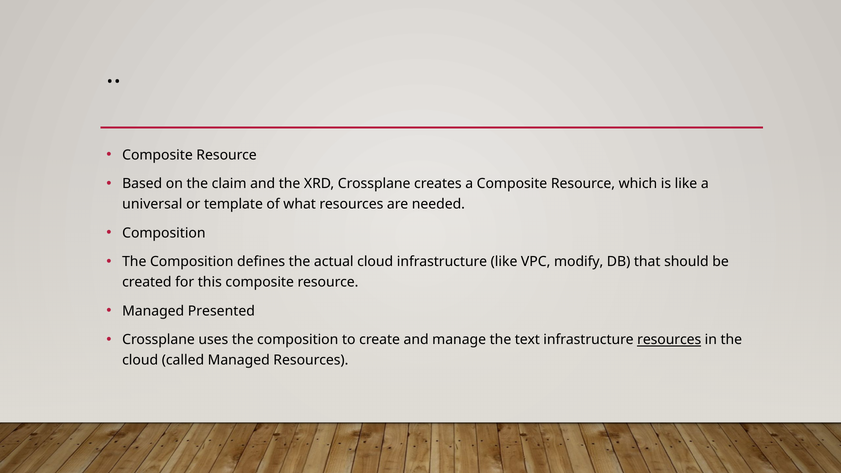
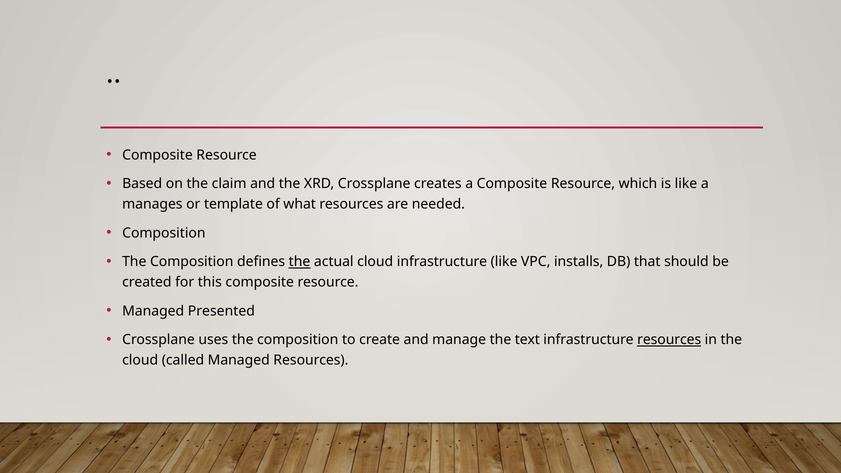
universal: universal -> manages (152, 204)
the underline: none -> present (300, 262)
modify: modify -> installs (579, 262)
